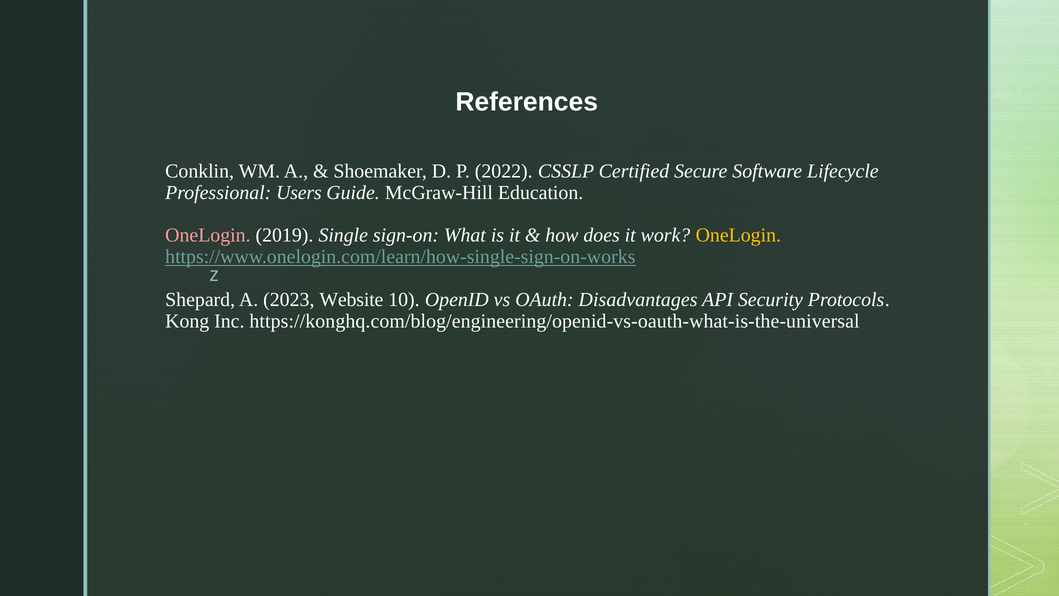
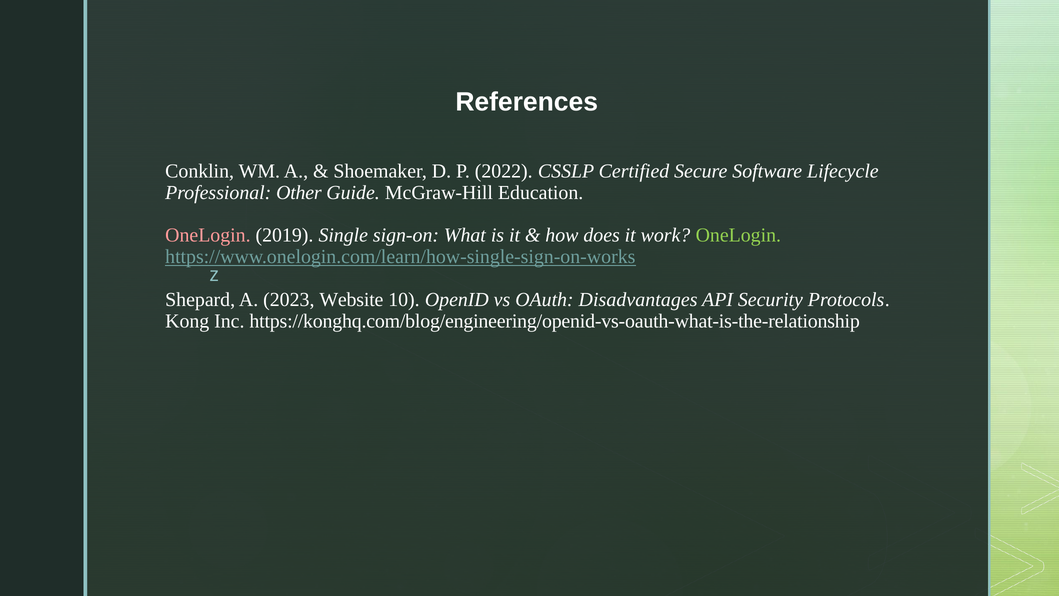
Users: Users -> Other (299, 192)
OneLogin colour: yellow -> light green (738, 235)
https://konghq.com/blog/engineering/openid-vs-oauth-what-is-the-universal: https://konghq.com/blog/engineering/openid-vs-oauth-what-is-the-universal -> https://konghq.com/blog/engineering/openid-vs-oauth-what-is-the-relationship (555, 321)
